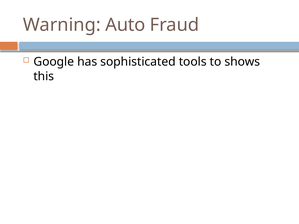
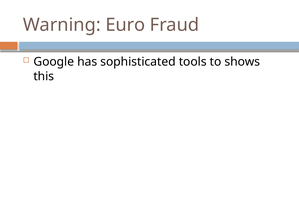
Auto: Auto -> Euro (125, 25)
